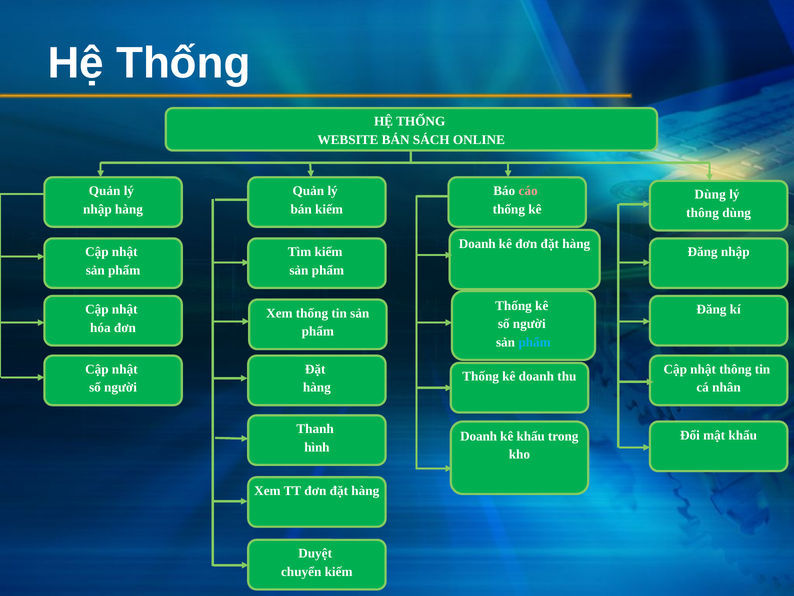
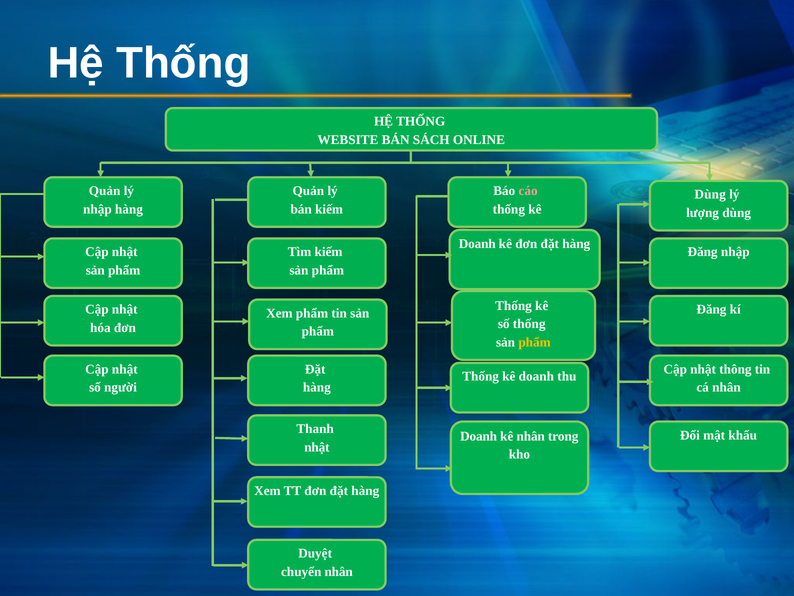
thông: thông -> lượng (703, 213)
Xem thống: thống -> phẩm (312, 313)
người: người -> thống (529, 324)
phẩm colour: light blue -> yellow (535, 342)
kê khẩu: khẩu -> nhân (531, 436)
hình: hình -> nhật (317, 447)
chuyển kiếm: kiếm -> nhân (339, 571)
